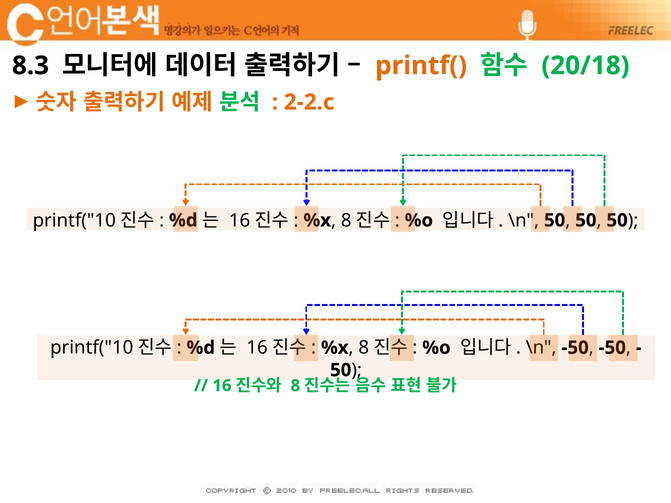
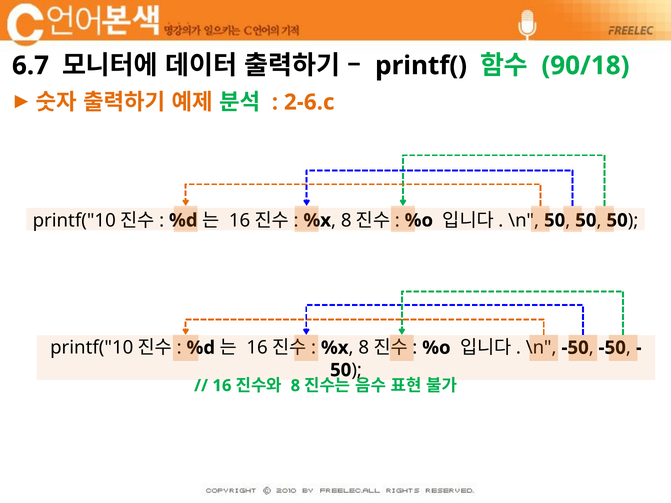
8.3: 8.3 -> 6.7 (30, 66)
printf( colour: orange -> black (421, 66)
20/18: 20/18 -> 90/18 (585, 66)
2-2.c: 2-2.c -> 2-6.c (309, 102)
